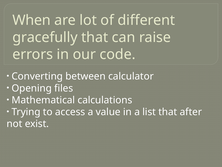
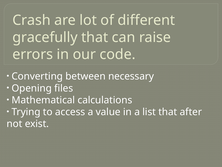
When: When -> Crash (31, 20)
calculator: calculator -> necessary (131, 76)
